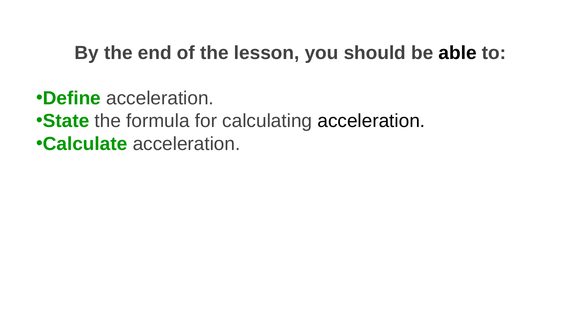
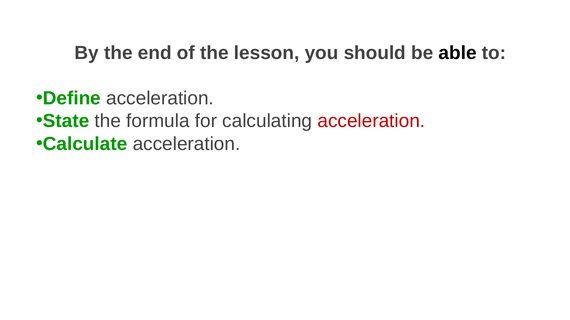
acceleration colour: black -> red (371, 121)
